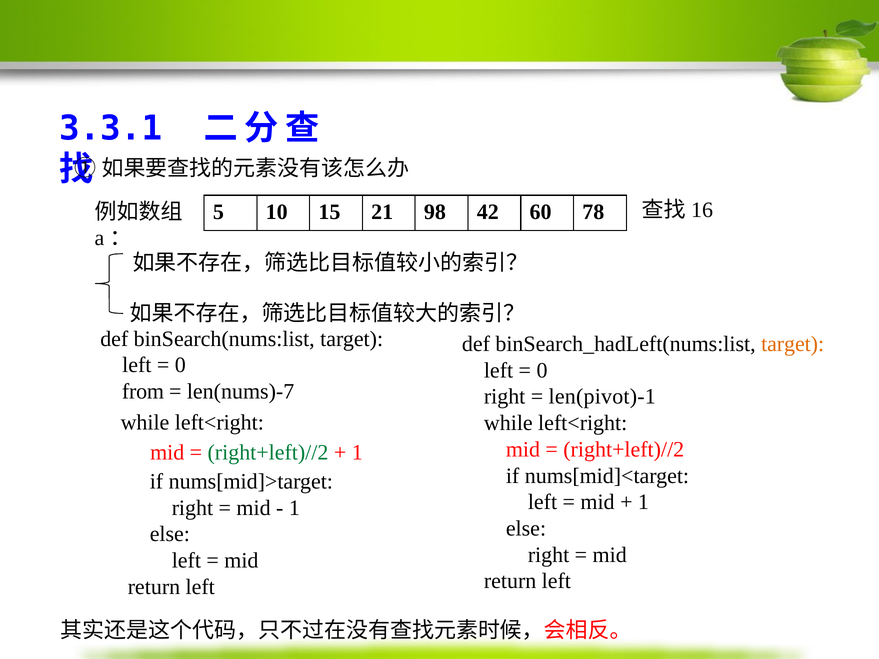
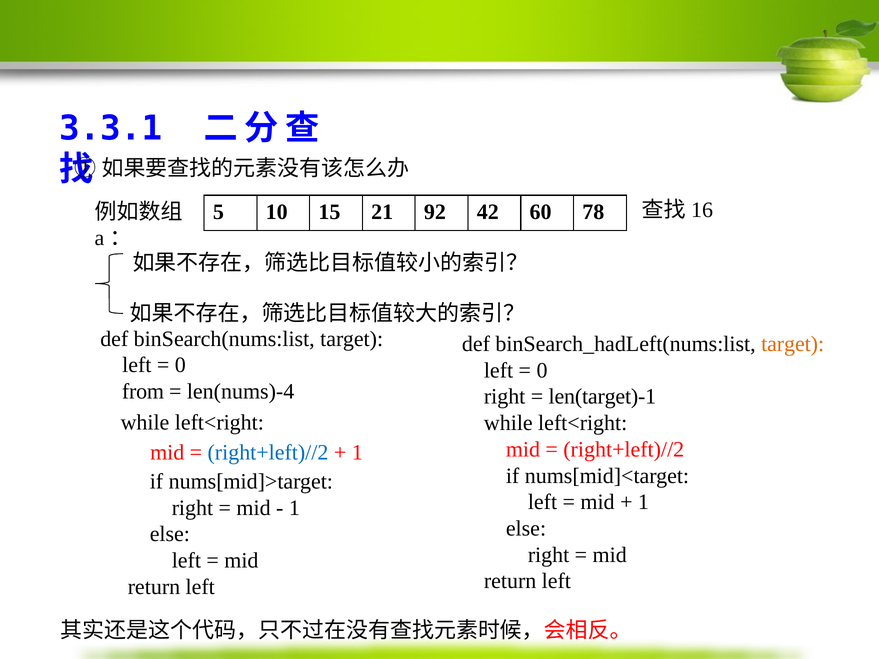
98: 98 -> 92 (435, 212)
len(nums)-7: len(nums)-7 -> len(nums)-4 (241, 392)
len(pivot)-1: len(pivot)-1 -> len(target)-1 (602, 397)
right+left)//2 colour: green -> blue (268, 453)
